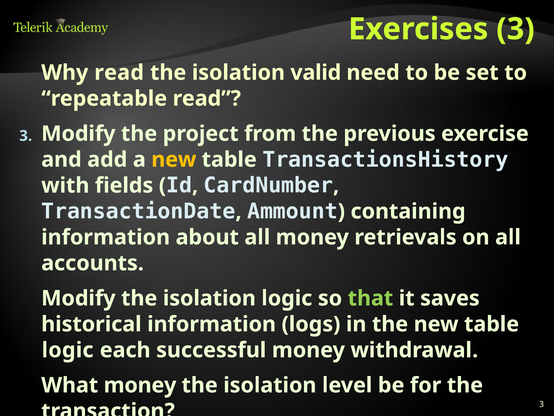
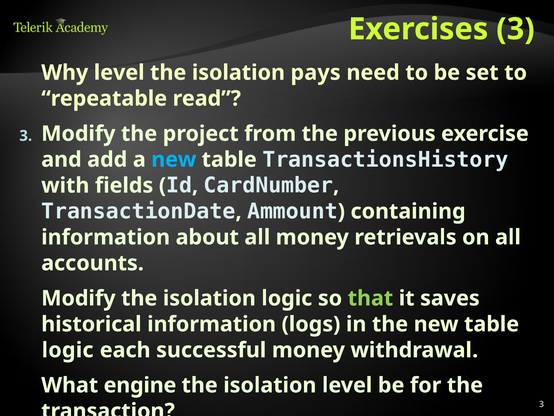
Why read: read -> level (119, 73)
valid: valid -> pays (316, 73)
new colour: yellow -> light blue (174, 159)
What money: money -> engine (140, 385)
